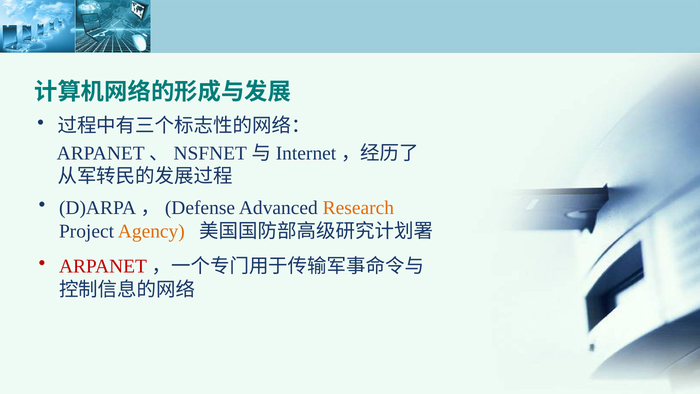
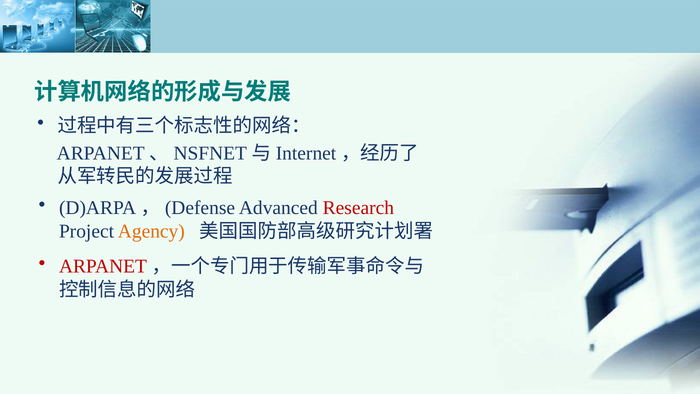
Research colour: orange -> red (358, 208)
